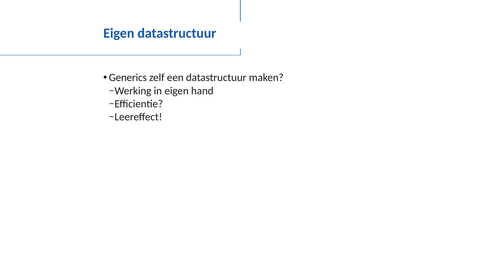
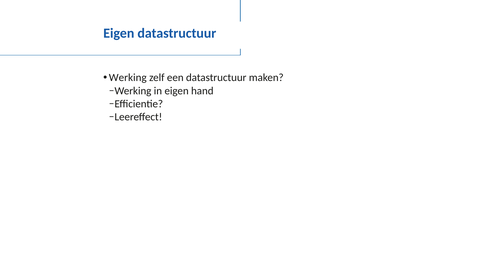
Generics: Generics -> Werking (128, 78)
